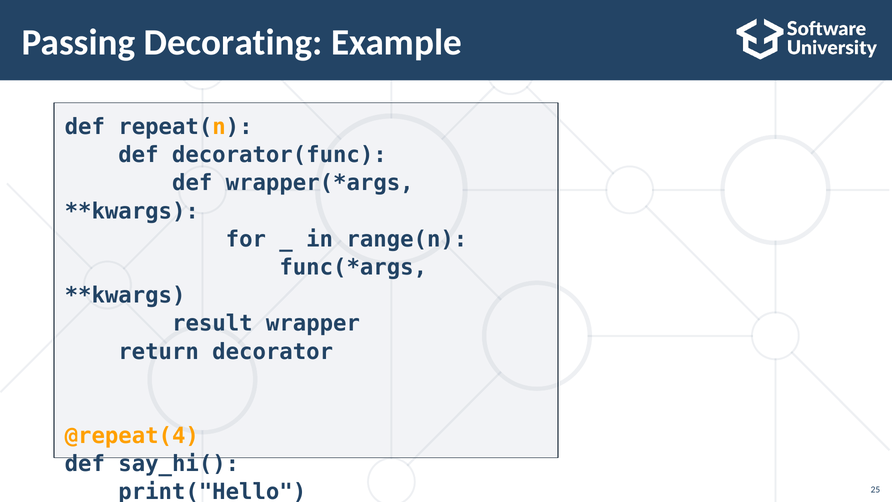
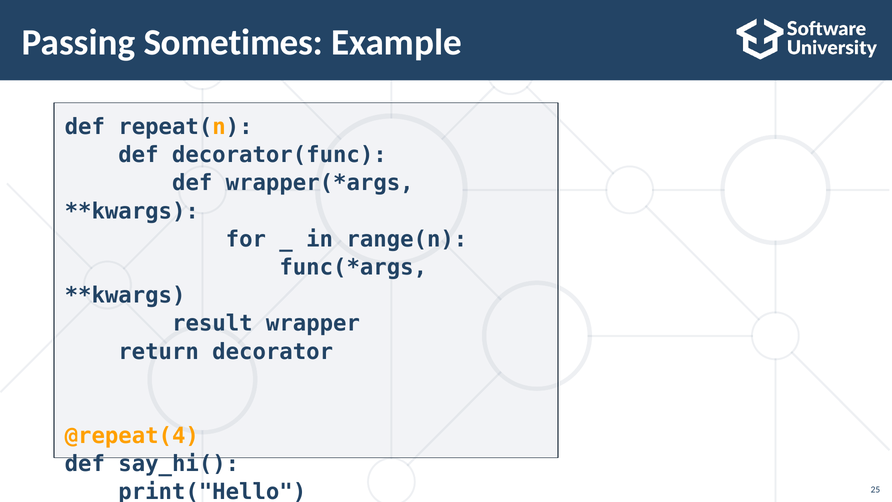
Decorating: Decorating -> Sometimes (233, 42)
